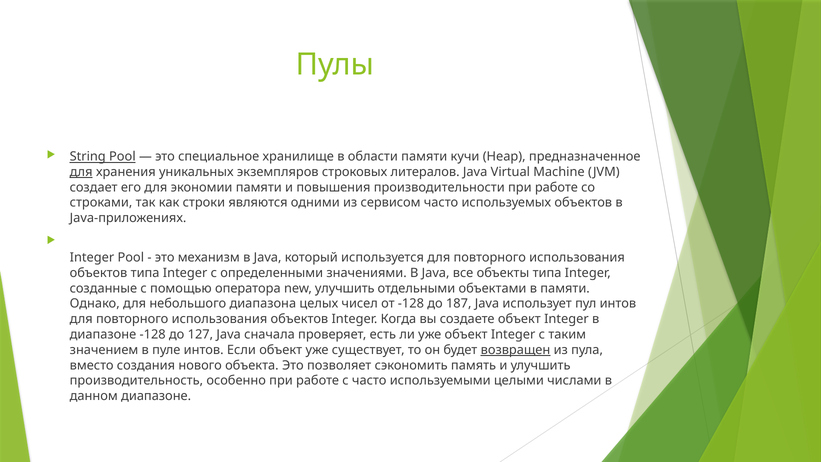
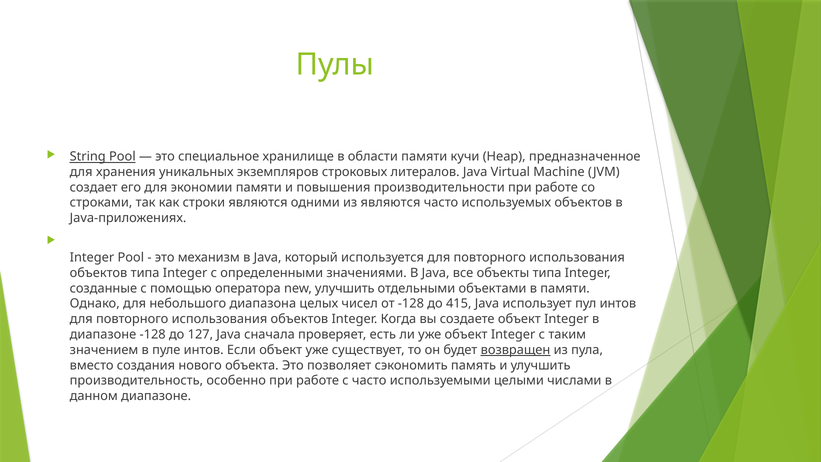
для underline: present -> none (81, 172)
из сервисом: сервисом -> являются (391, 203)
187: 187 -> 415 (459, 304)
